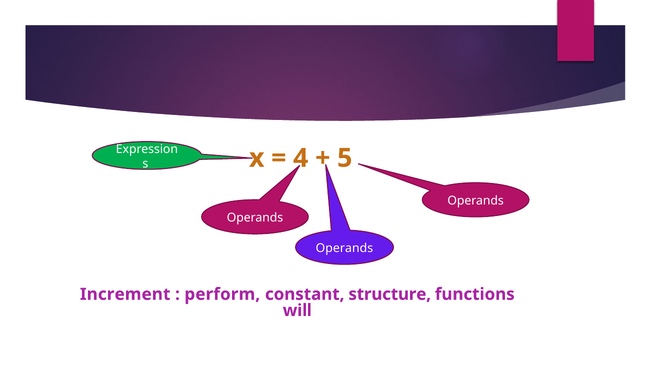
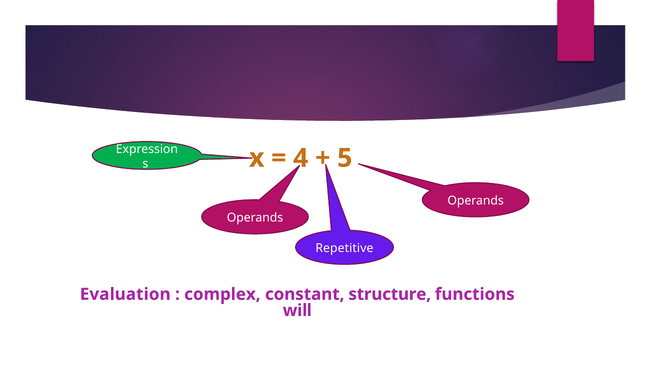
Operands: Operands -> Repetitive (344, 248)
Increment: Increment -> Evaluation (125, 294)
perform: perform -> complex (222, 294)
